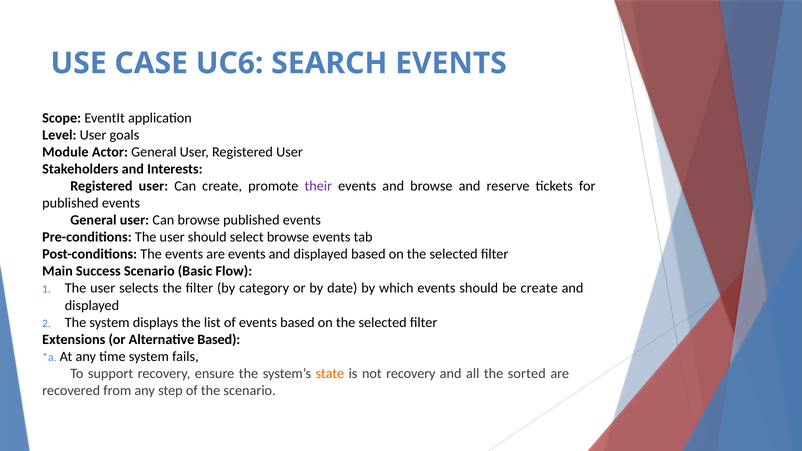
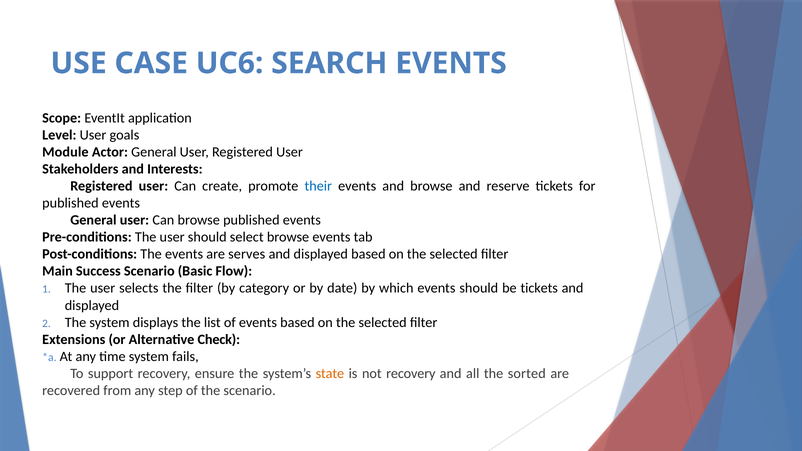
their colour: purple -> blue (318, 186)
are events: events -> serves (247, 254)
be create: create -> tickets (539, 288)
Alternative Based: Based -> Check (219, 340)
